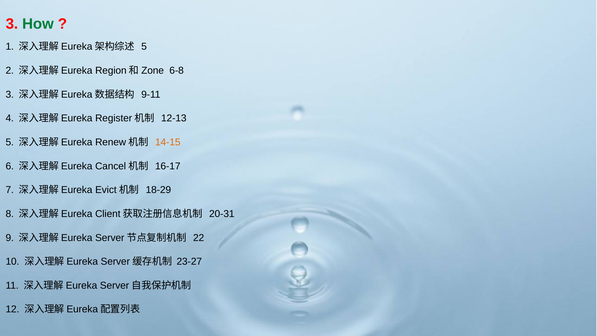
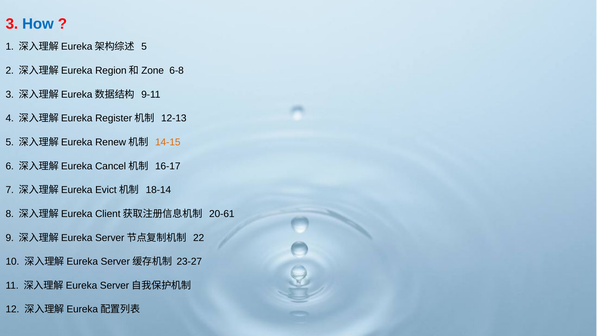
How colour: green -> blue (38, 24)
18-29: 18-29 -> 18-14 (158, 190)
20-31: 20-31 -> 20-61 (222, 214)
